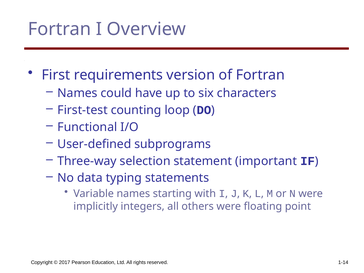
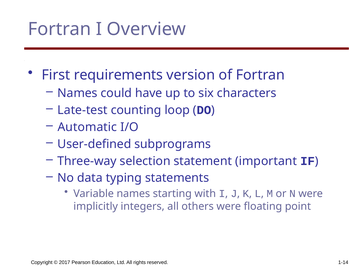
First-test: First-test -> Late-test (83, 110)
Functional: Functional -> Automatic (87, 127)
